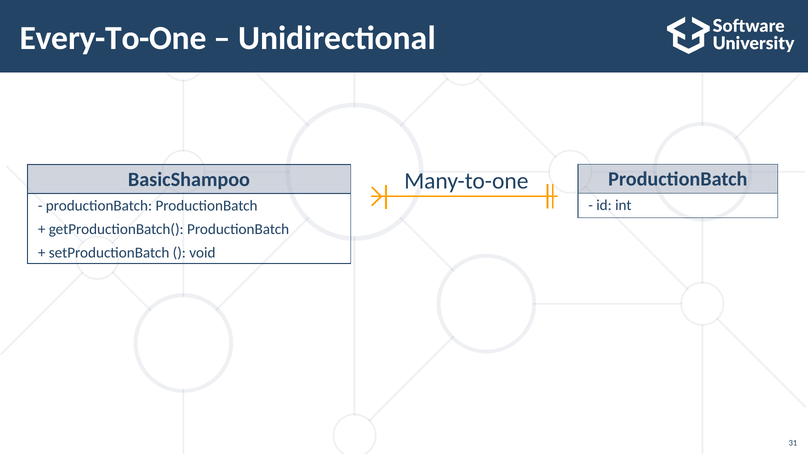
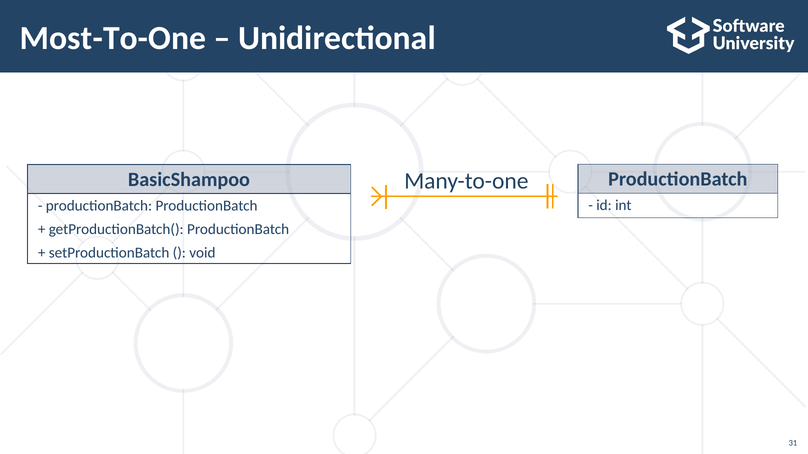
Every-To-One: Every-To-One -> Most-To-One (113, 38)
